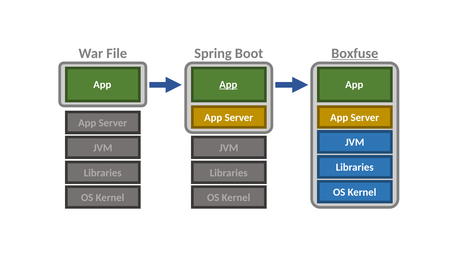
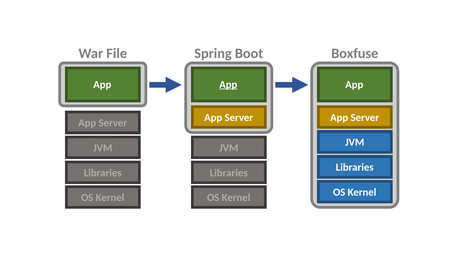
Boxfuse underline: present -> none (355, 54)
